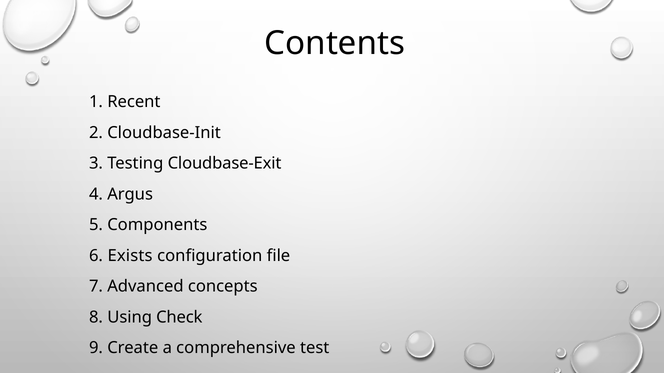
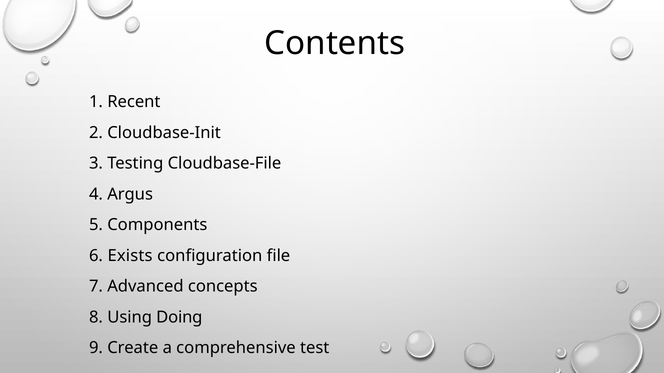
Cloudbase-Exit: Cloudbase-Exit -> Cloudbase-File (224, 164)
Check: Check -> Doing (179, 318)
